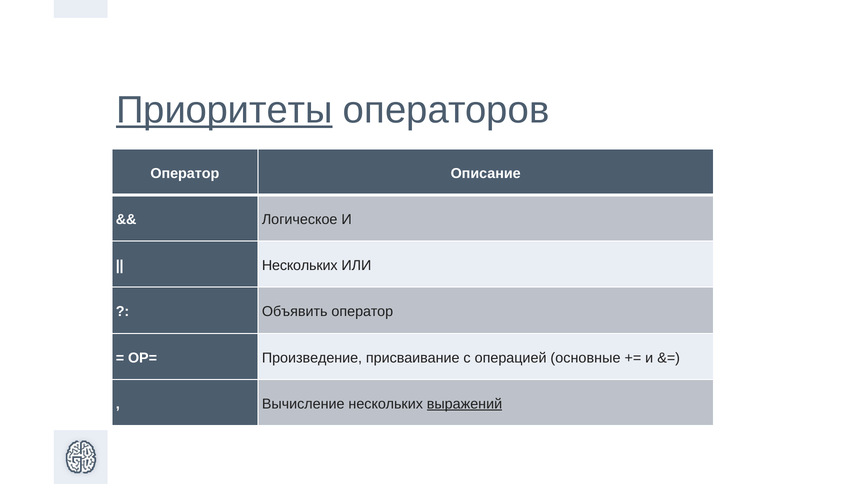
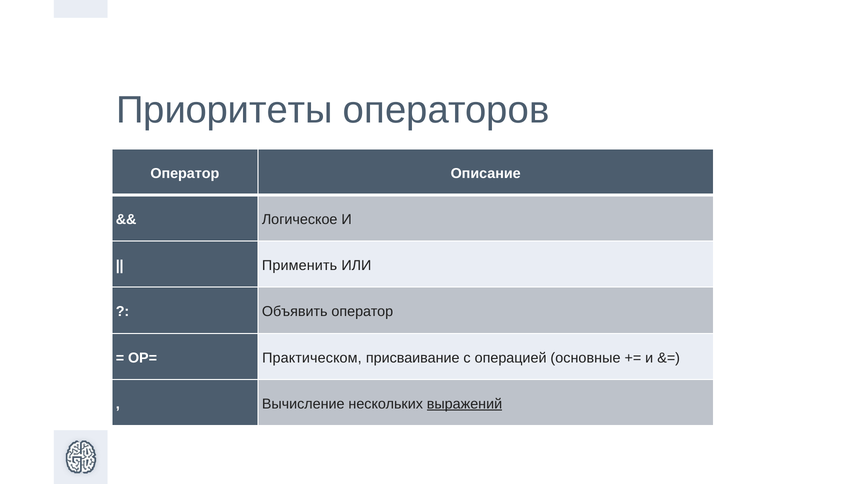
Приоритеты underline: present -> none (224, 110)
Нескольких: Нескольких -> Применить (300, 266)
Произведение: Произведение -> Практическом (312, 358)
